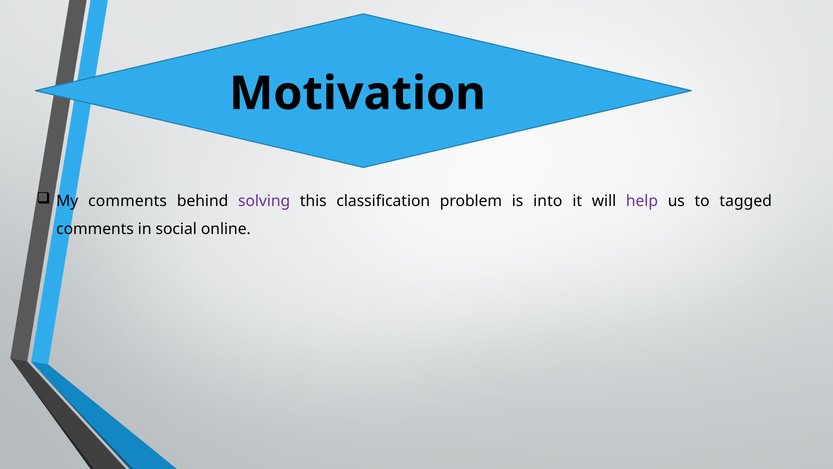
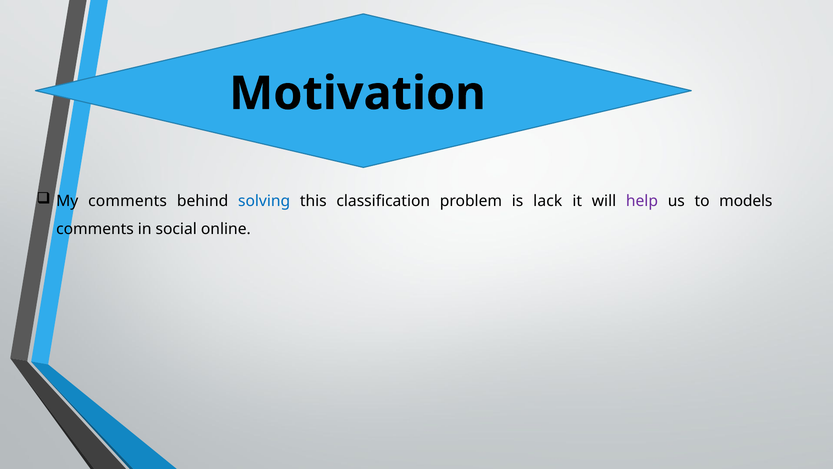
solving colour: purple -> blue (264, 201)
into: into -> lack (548, 201)
tagged: tagged -> models (746, 201)
